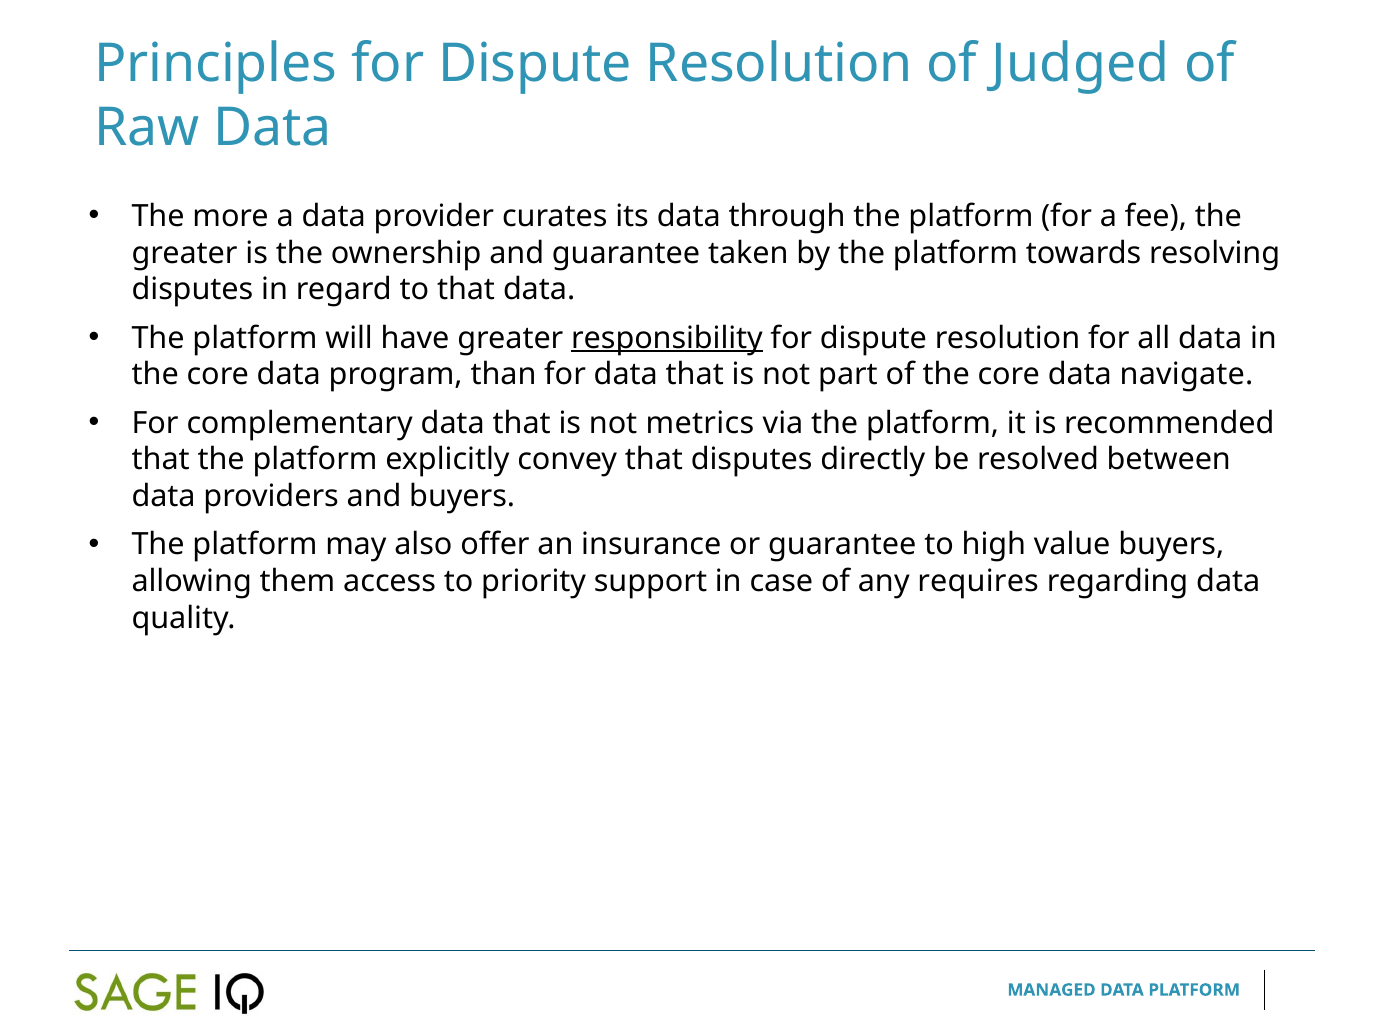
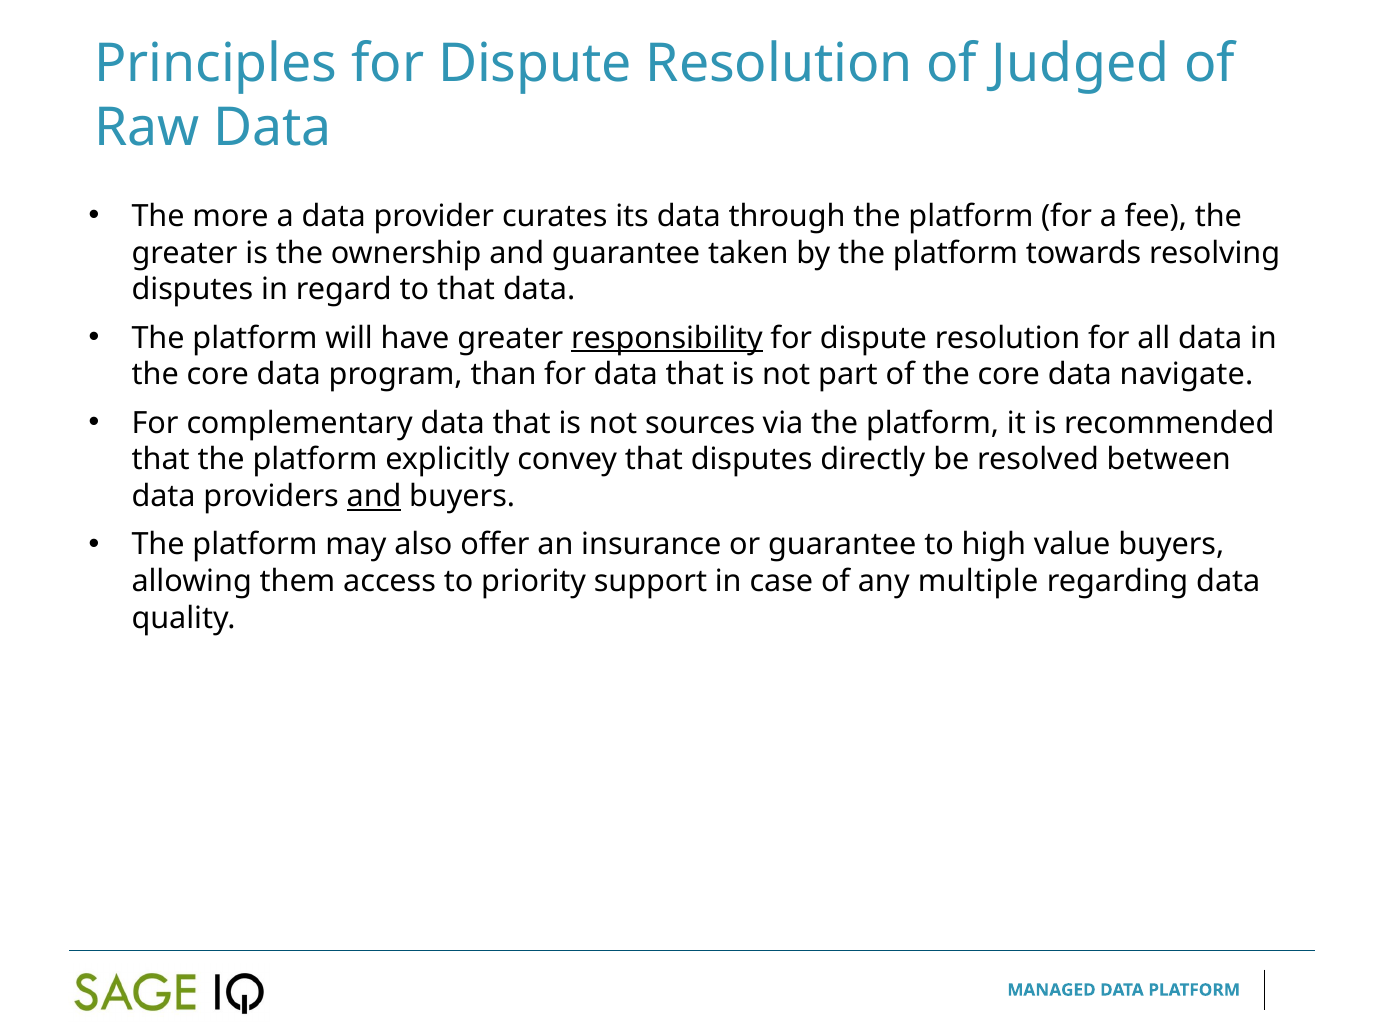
metrics: metrics -> sources (700, 423)
and underline: none -> present (374, 496)
requires: requires -> multiple (978, 581)
